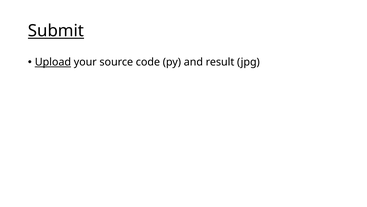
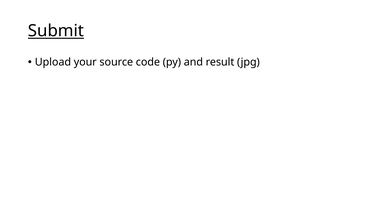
Upload underline: present -> none (53, 62)
